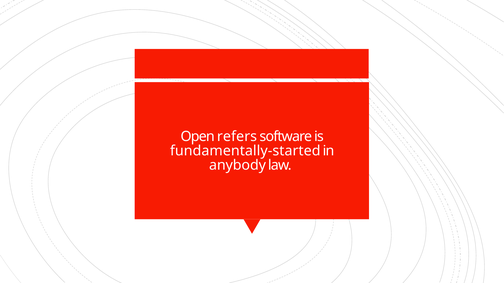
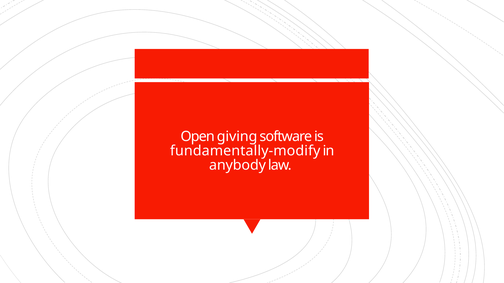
refers: refers -> giving (237, 137)
fundamentally-started: fundamentally-started -> fundamentally-modify (245, 151)
